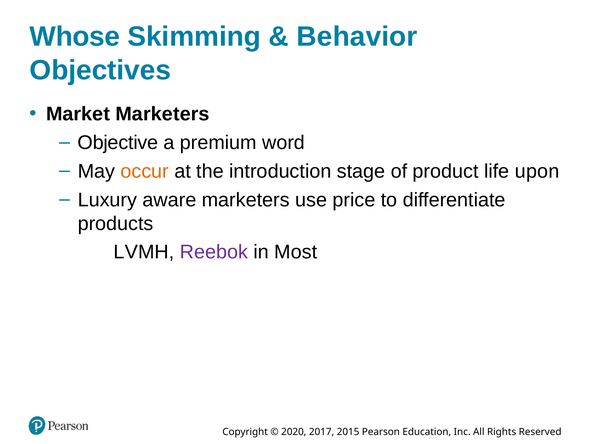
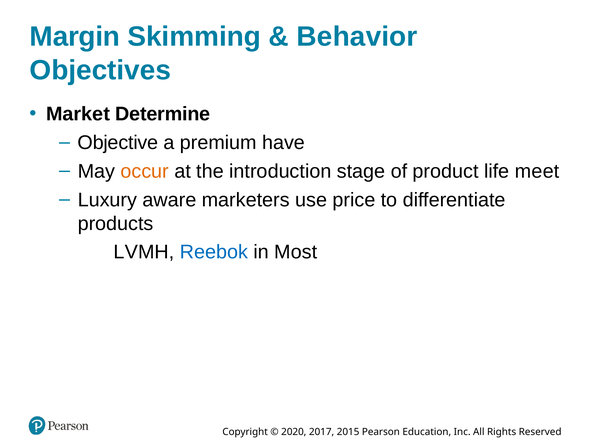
Whose: Whose -> Margin (75, 37)
Market Marketers: Marketers -> Determine (163, 114)
word: word -> have (284, 143)
upon: upon -> meet (537, 172)
Reebok colour: purple -> blue (214, 253)
